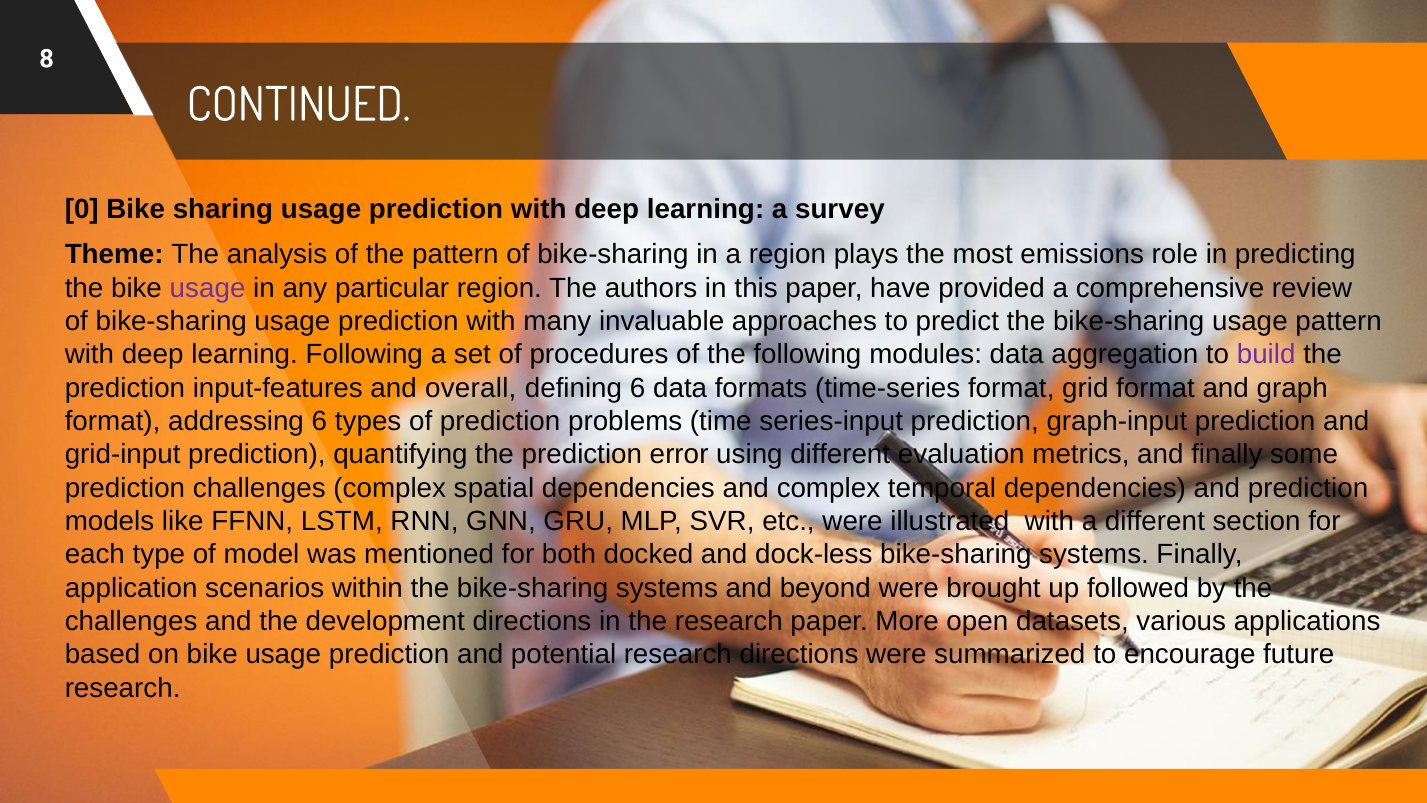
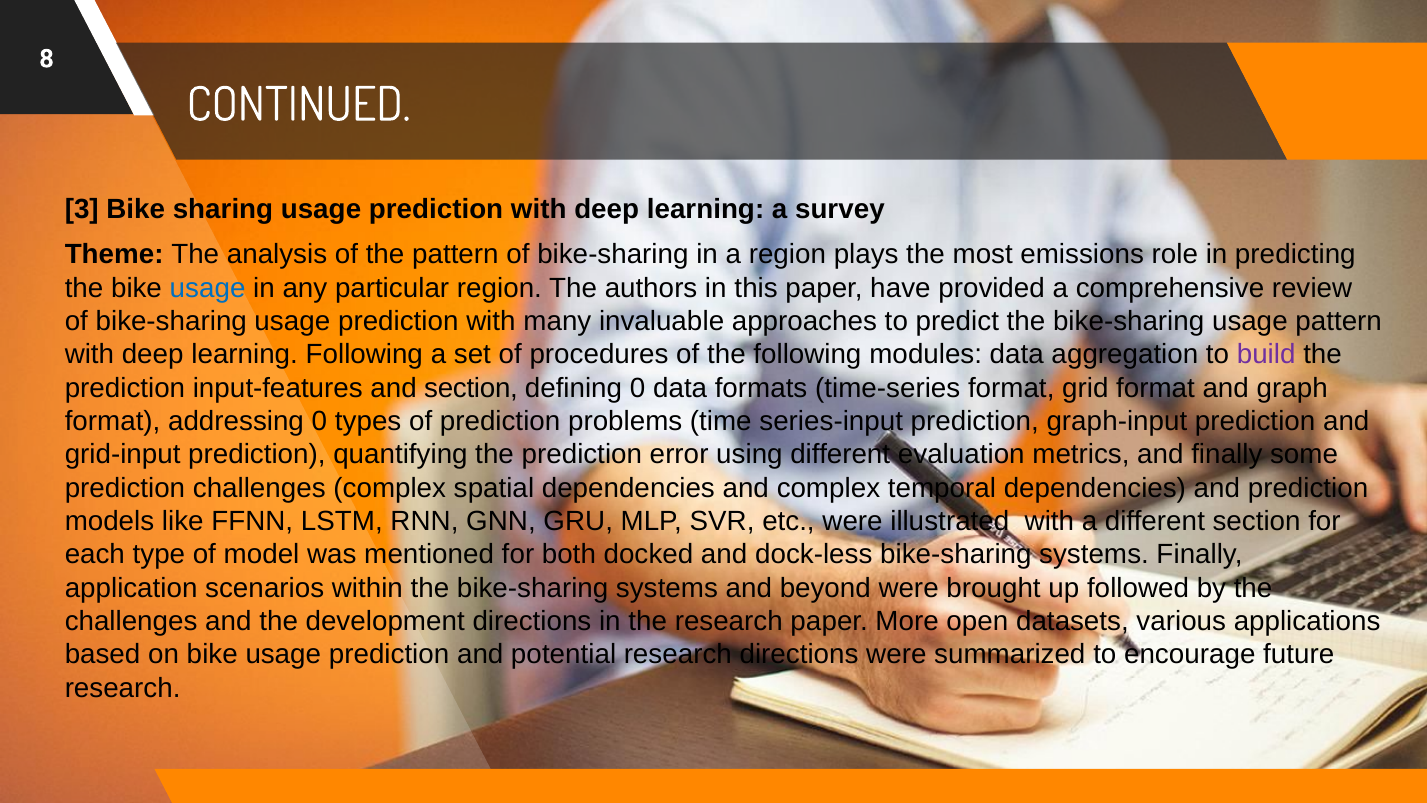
0: 0 -> 3 (82, 209)
usage colour: purple -> blue (208, 288)
and overall: overall -> section (471, 388)
defining 6: 6 -> 0 (638, 388)
addressing 6: 6 -> 0 (319, 421)
